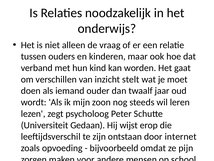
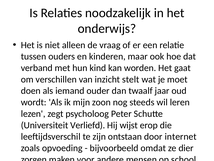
Gedaan: Gedaan -> Verliefd (88, 125)
pijn: pijn -> dier (186, 148)
